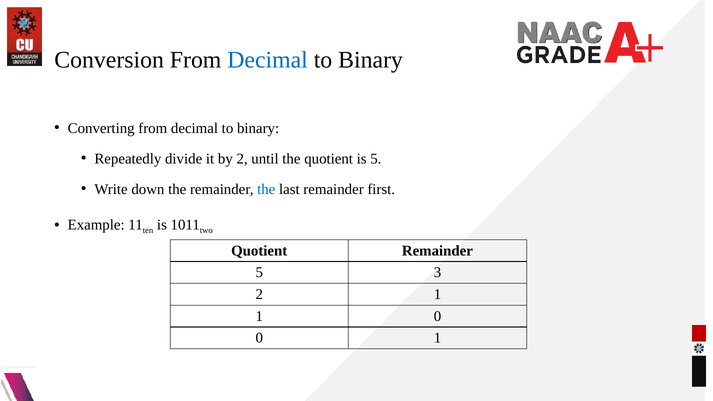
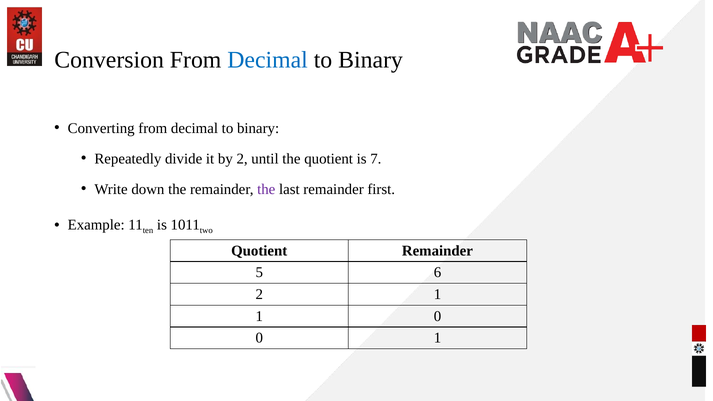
is 5: 5 -> 7 (376, 159)
the colour: blue -> purple (266, 189)
3: 3 -> 6 (437, 273)
